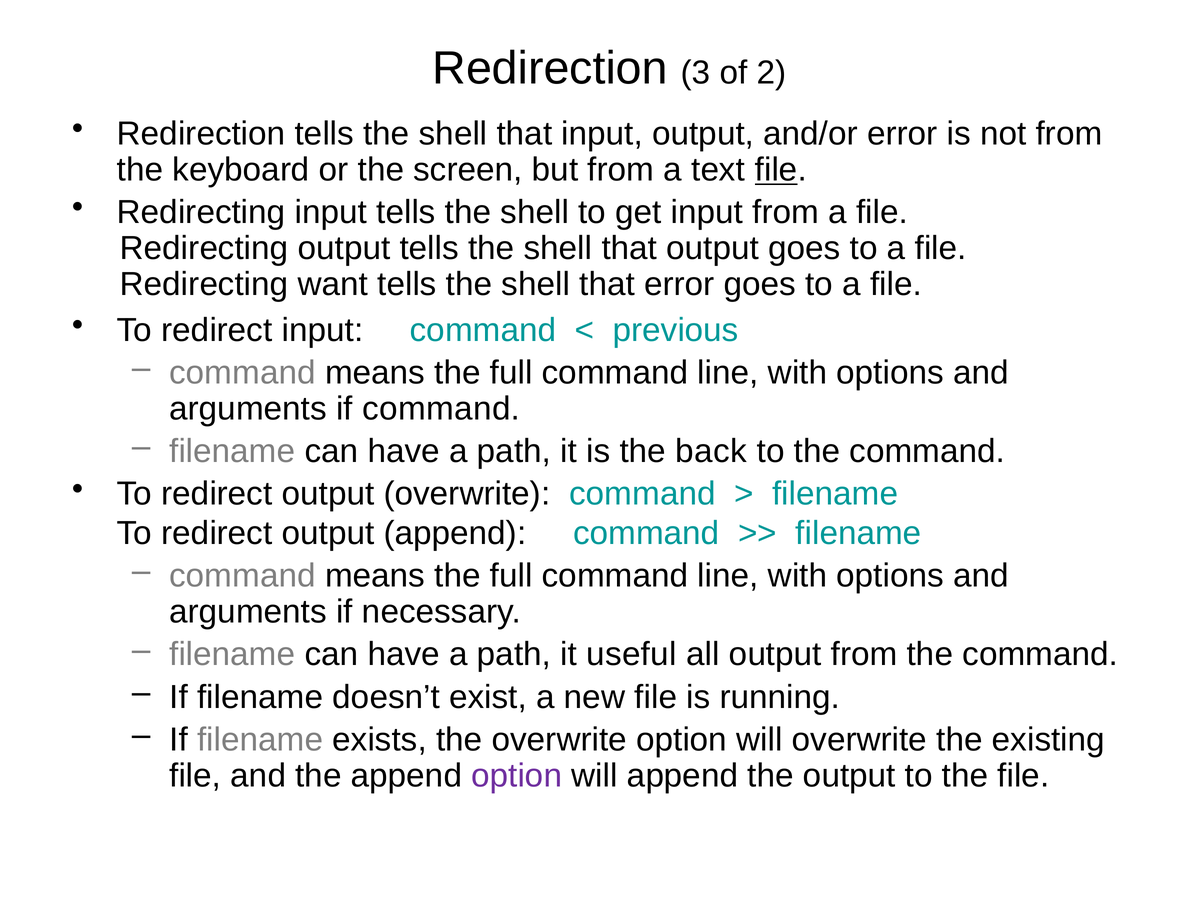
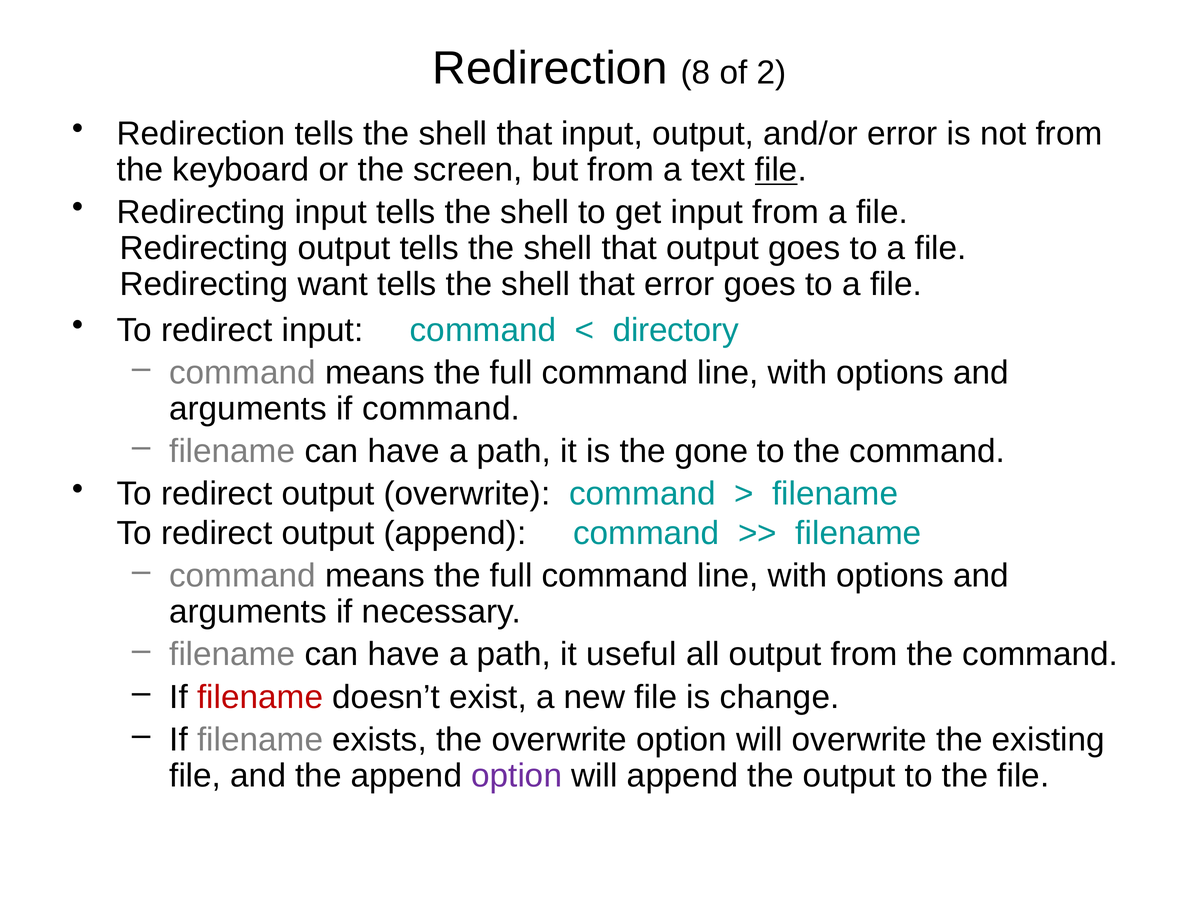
3: 3 -> 8 (696, 73)
previous: previous -> directory (676, 330)
back: back -> gone (711, 451)
filename colour: black -> red (260, 697)
running: running -> change (780, 697)
